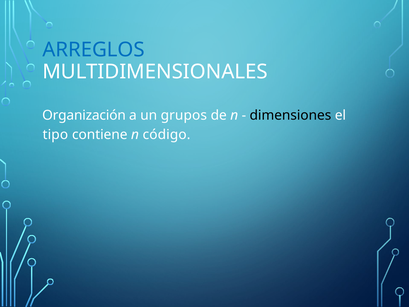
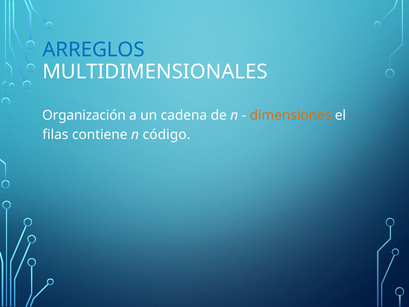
grupos: grupos -> cadena (184, 115)
dimensiones colour: black -> orange (290, 115)
tipo: tipo -> filas (55, 135)
